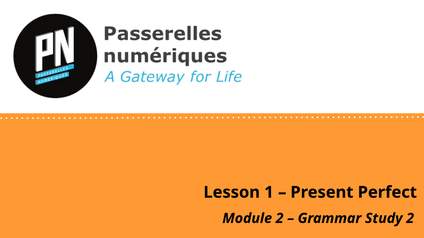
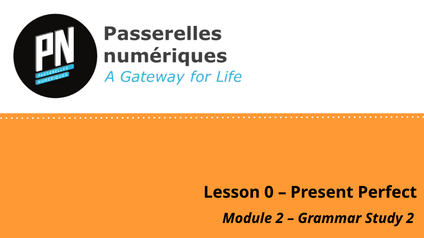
1: 1 -> 0 (269, 193)
